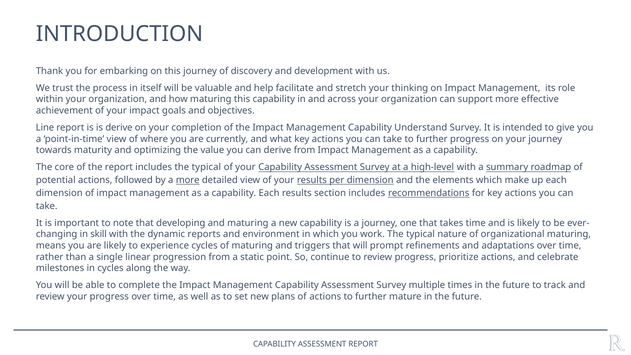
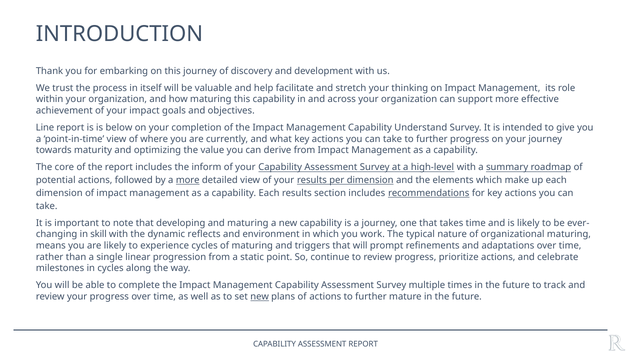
is derive: derive -> below (119, 128)
includes the typical: typical -> inform (206, 167)
reports: reports -> reflects (204, 234)
new underline: none -> present (260, 297)
